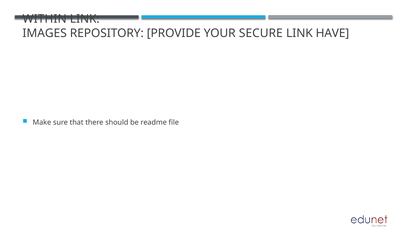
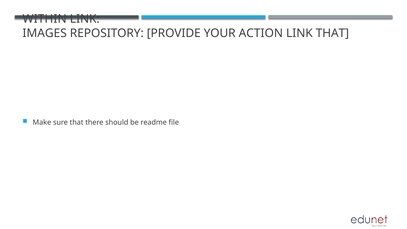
SECURE: SECURE -> ACTION (261, 33)
LINK HAVE: HAVE -> THAT (332, 33)
